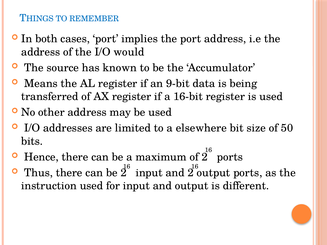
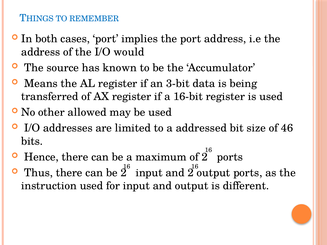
9-bit: 9-bit -> 3-bit (178, 84)
other address: address -> allowed (87, 112)
elsewhere: elsewhere -> addressed (201, 128)
50: 50 -> 46 (287, 128)
